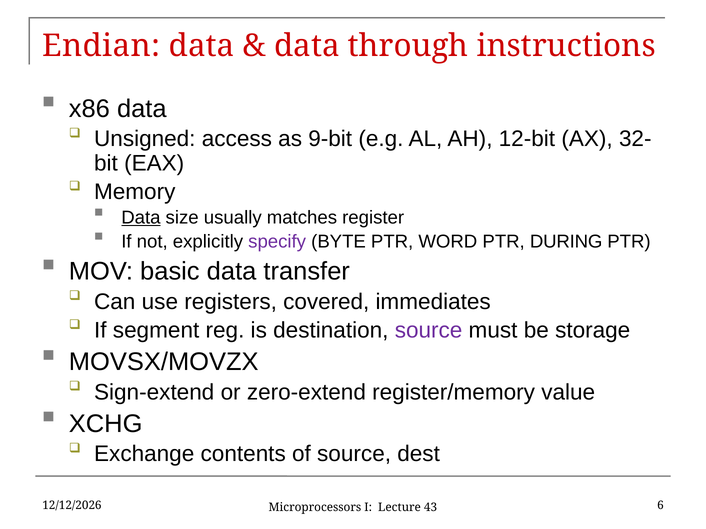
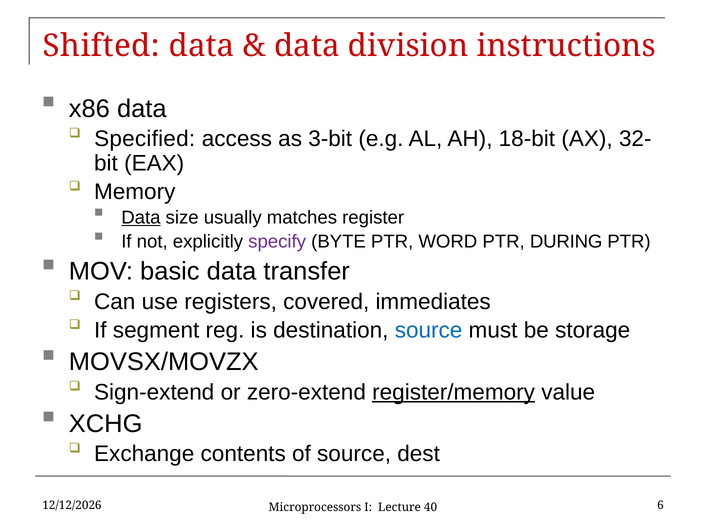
Endian: Endian -> Shifted (101, 46)
through: through -> division (408, 46)
Unsigned: Unsigned -> Specified (145, 139)
9-bit: 9-bit -> 3-bit (330, 139)
12-bit: 12-bit -> 18-bit (527, 139)
source colour: purple -> blue (429, 331)
register/memory underline: none -> present (454, 393)
43: 43 -> 40 (431, 508)
